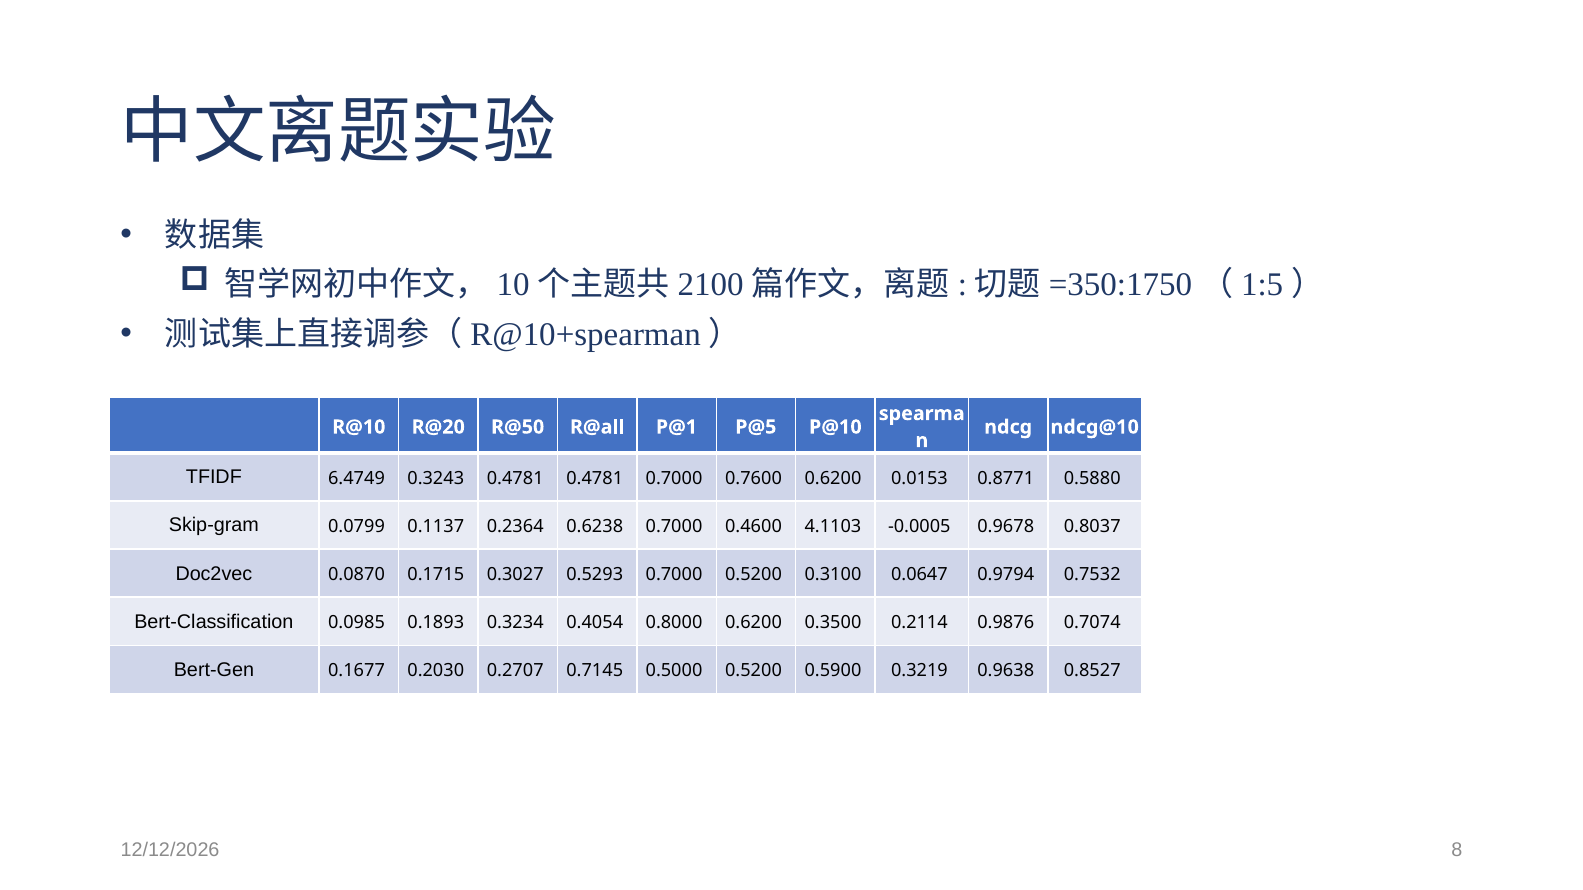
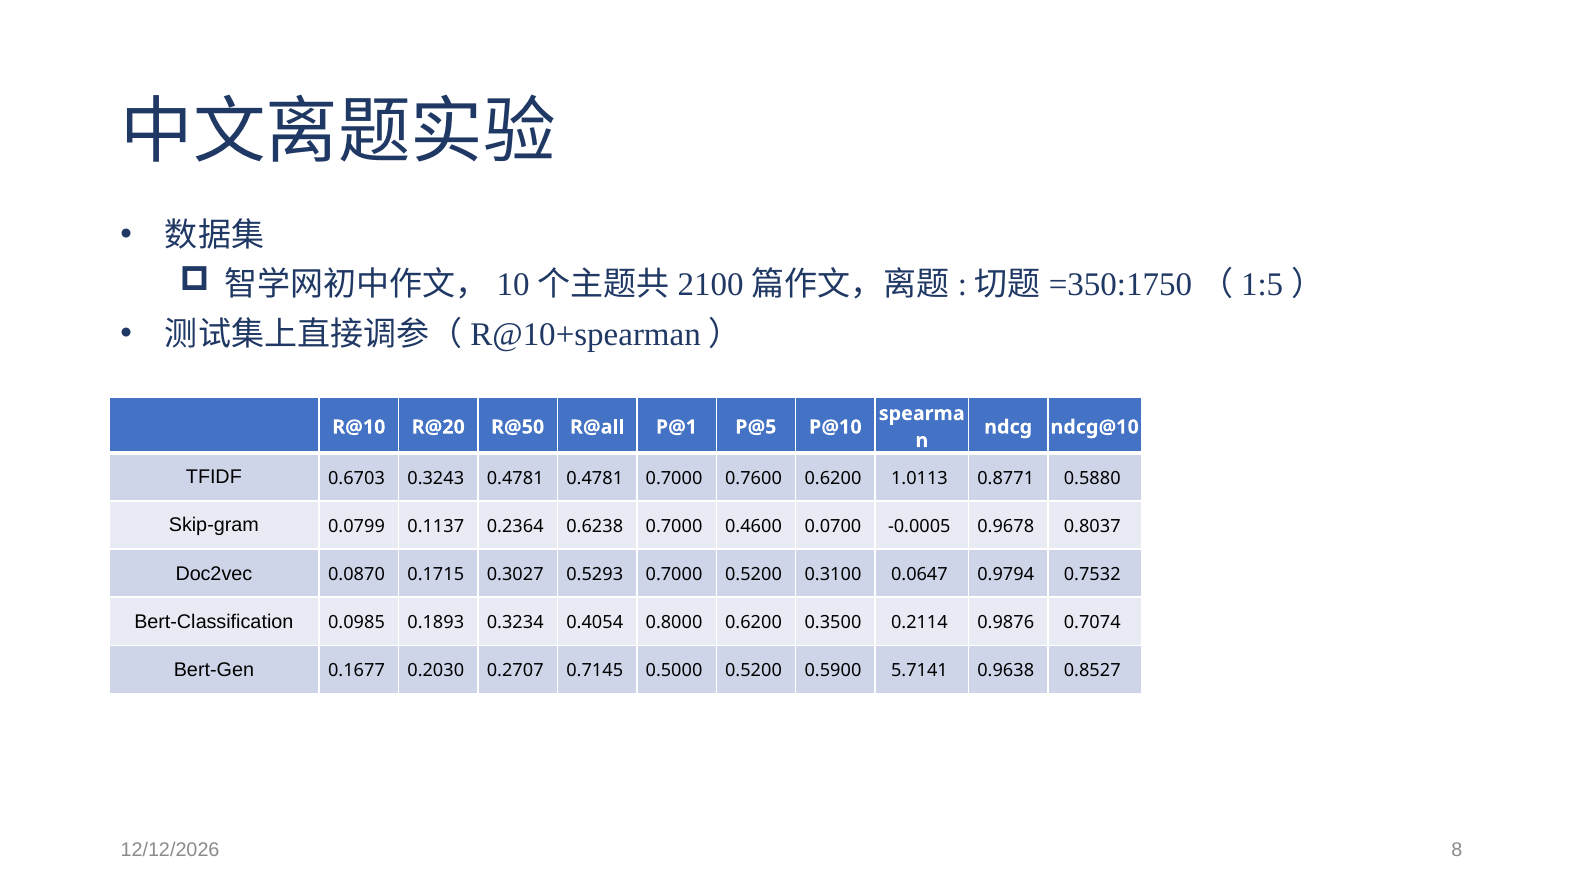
6.4749: 6.4749 -> 0.6703 (356, 478)
0.0153: 0.0153 -> 1.0113 (919, 478)
4.1103: 4.1103 -> 0.0700 (833, 527)
0.3219: 0.3219 -> 5.7141 (919, 671)
